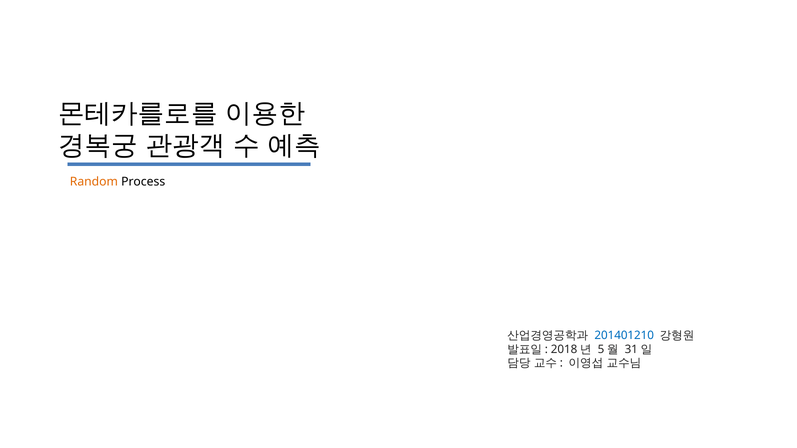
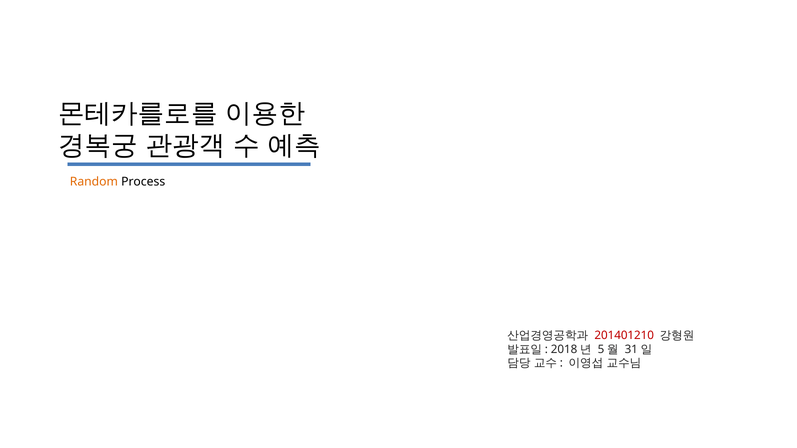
201401210 colour: blue -> red (624, 336)
